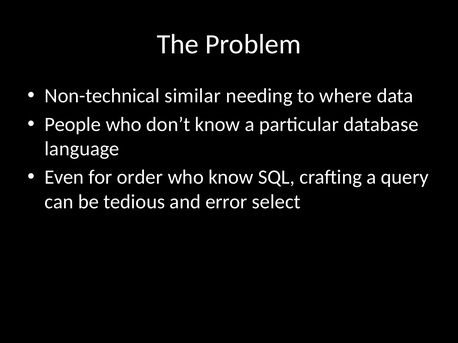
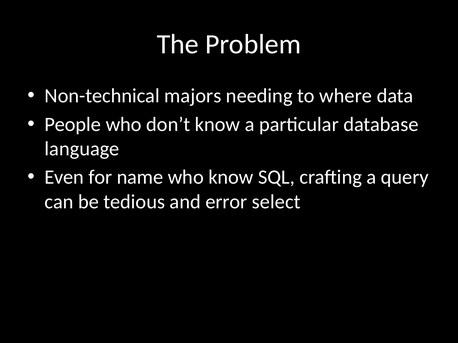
similar: similar -> majors (193, 96)
order: order -> name (140, 178)
